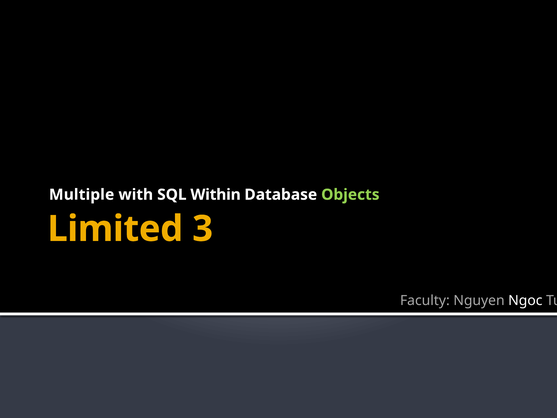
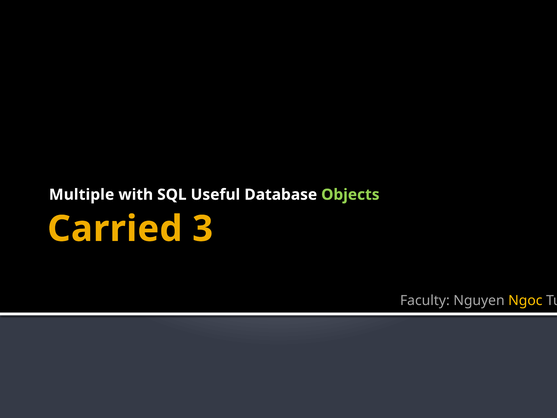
Within: Within -> Useful (215, 195)
Limited: Limited -> Carried (115, 229)
Ngoc colour: white -> yellow (525, 301)
